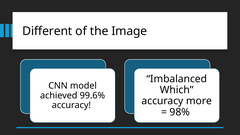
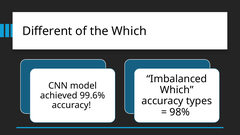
the Image: Image -> Which (129, 31)
more: more -> types (199, 101)
